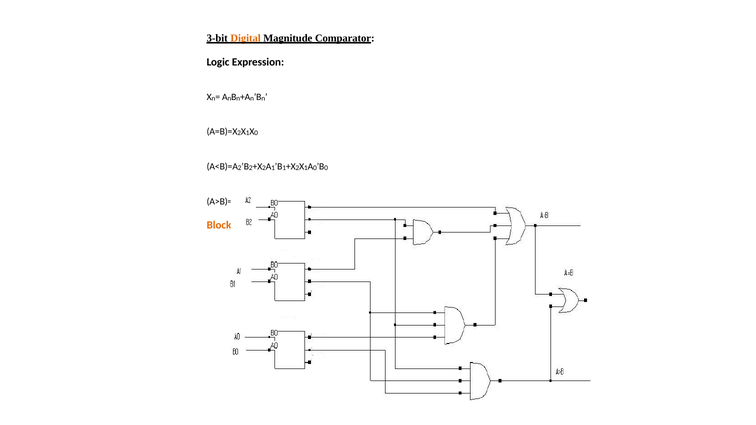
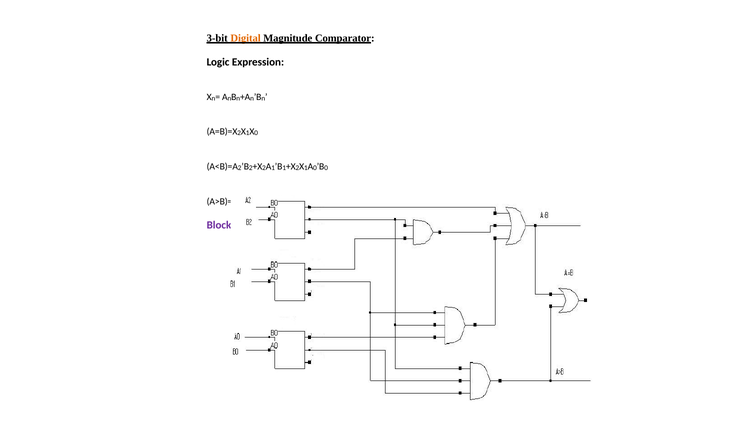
Block colour: orange -> purple (219, 225)
